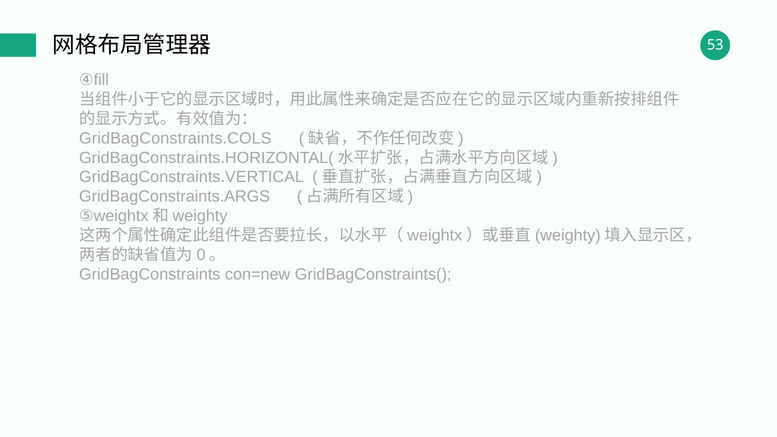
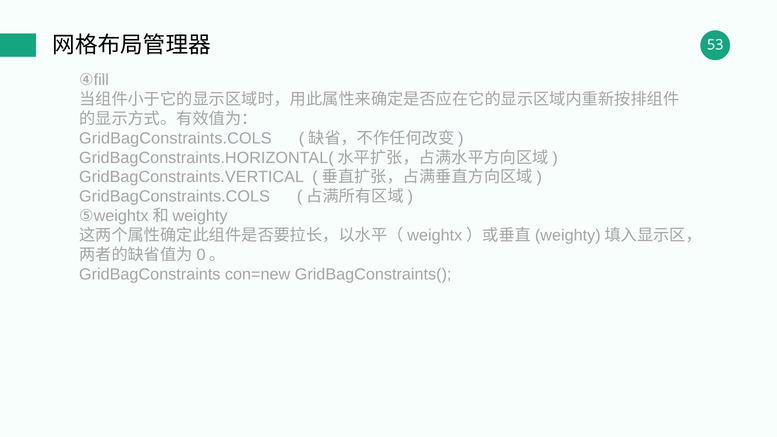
GridBagConstraints.ARGS: GridBagConstraints.ARGS -> GridBagConstraints.COLS (175, 197)
